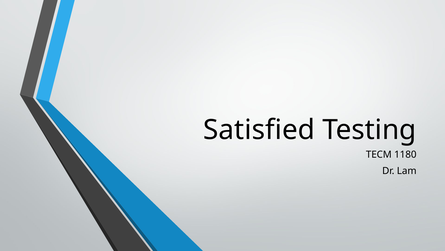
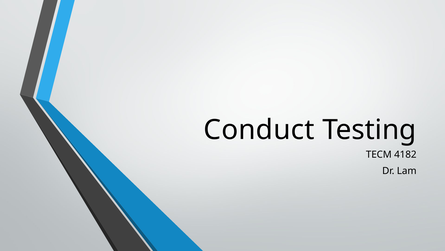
Satisfied: Satisfied -> Conduct (259, 129)
1180: 1180 -> 4182 (405, 154)
